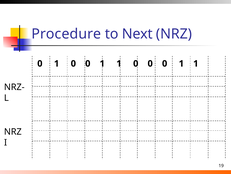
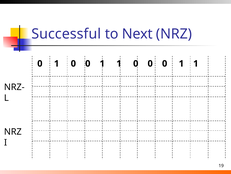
Procedure: Procedure -> Successful (66, 34)
